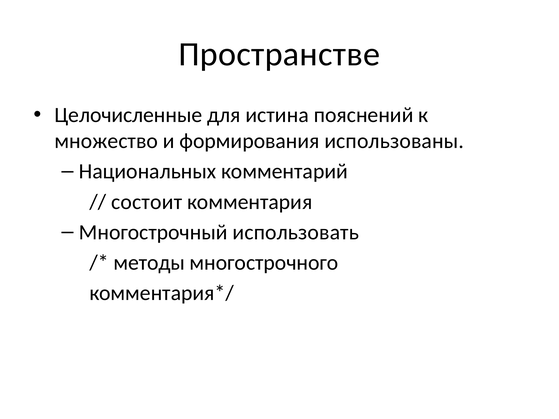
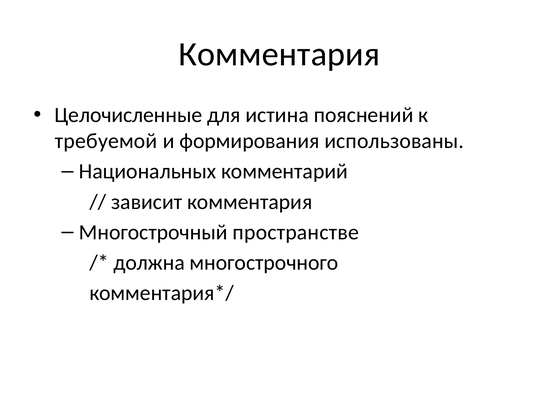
Пространстве: Пространстве -> Комментария (279, 54)
множество: множество -> требуемой (106, 141)
состоит: состоит -> зависит (147, 202)
использовать: использовать -> пространстве (296, 232)
методы: методы -> должна (149, 263)
